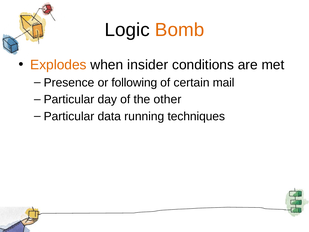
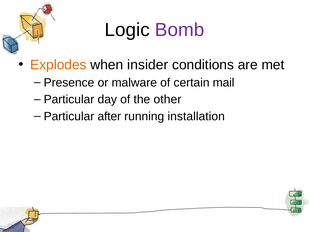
Bomb colour: orange -> purple (180, 30)
following: following -> malware (134, 83)
data: data -> after (109, 116)
techniques: techniques -> installation (196, 116)
